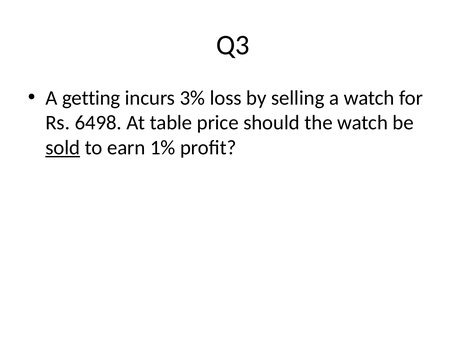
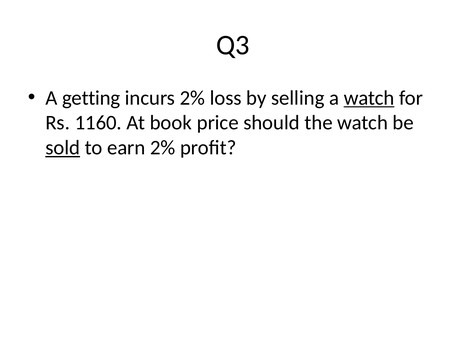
incurs 3%: 3% -> 2% (192, 98)
watch underline: none -> present (369, 98)
6498: 6498 -> 1160 (98, 123)
table: table -> book (171, 123)
earn 1%: 1% -> 2% (163, 147)
